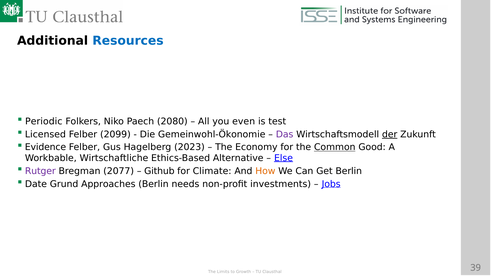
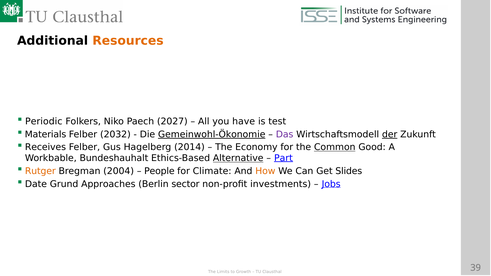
Resources colour: blue -> orange (128, 41)
2080: 2080 -> 2027 (172, 122)
even: even -> have (244, 122)
Licensed: Licensed -> Materials (46, 134)
2099: 2099 -> 2032 (115, 134)
Gemeinwohl-Ökonomie underline: none -> present (212, 134)
Evidence: Evidence -> Receives (45, 147)
2023: 2023 -> 2014 (189, 147)
Wirtschaftliche: Wirtschaftliche -> Bundeshauhalt (114, 158)
Alternative underline: none -> present (238, 158)
Else: Else -> Part (283, 158)
Rutger colour: purple -> orange (40, 171)
2077: 2077 -> 2004 (119, 171)
Github: Github -> People (159, 171)
Get Berlin: Berlin -> Slides (349, 171)
needs: needs -> sector (185, 184)
